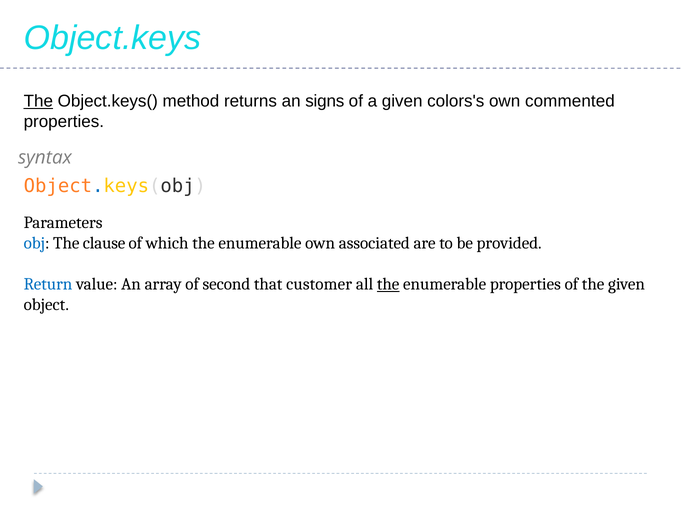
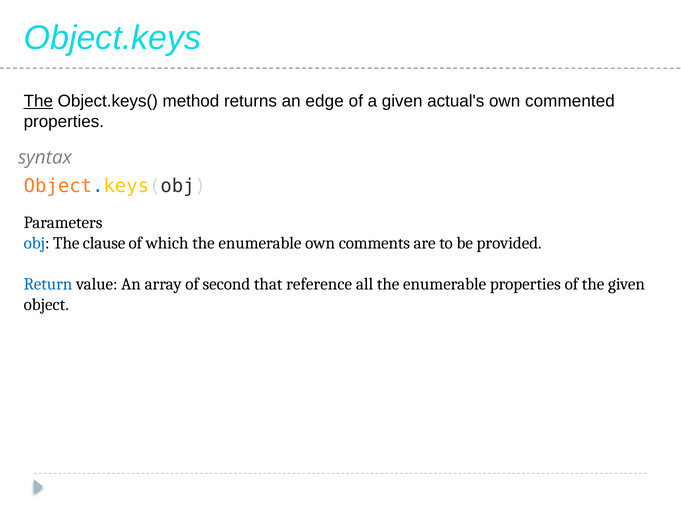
signs: signs -> edge (325, 101)
colors's: colors's -> actual's (456, 101)
associated: associated -> comments (374, 243)
customer: customer -> reference (319, 284)
the underline: present -> none (388, 284)
